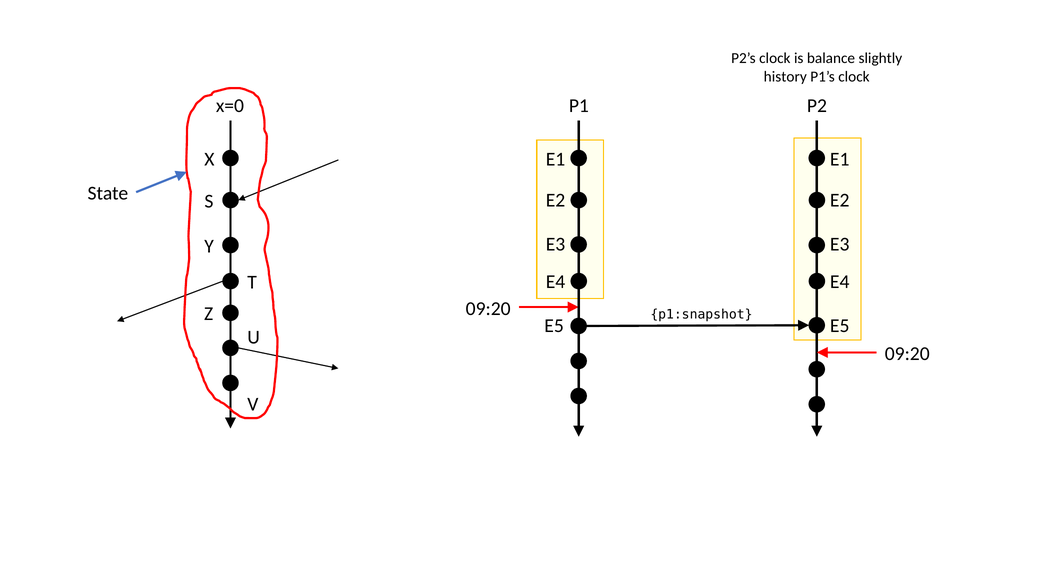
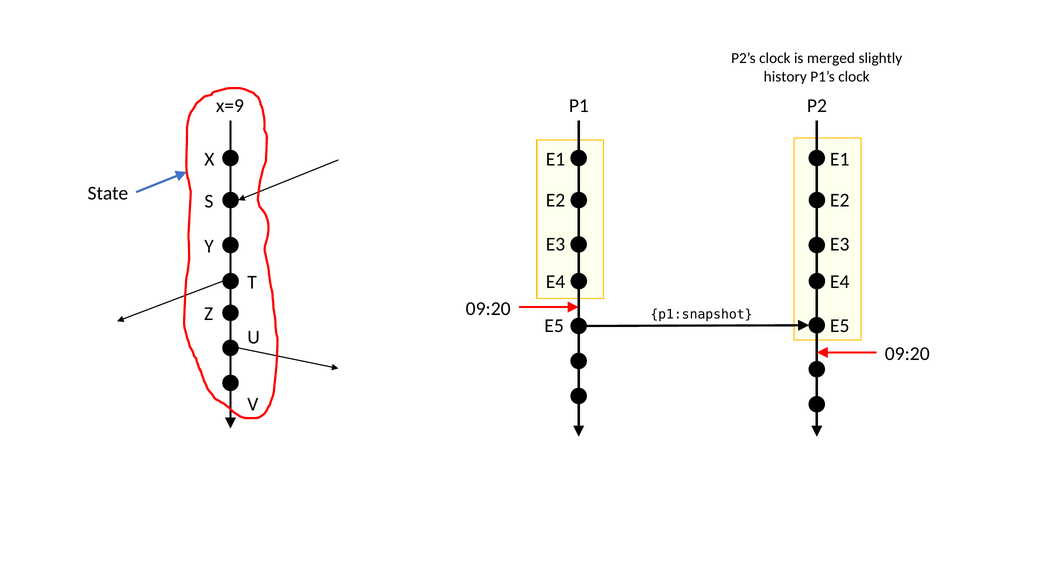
balance: balance -> merged (831, 58)
x=0: x=0 -> x=9 (230, 106)
